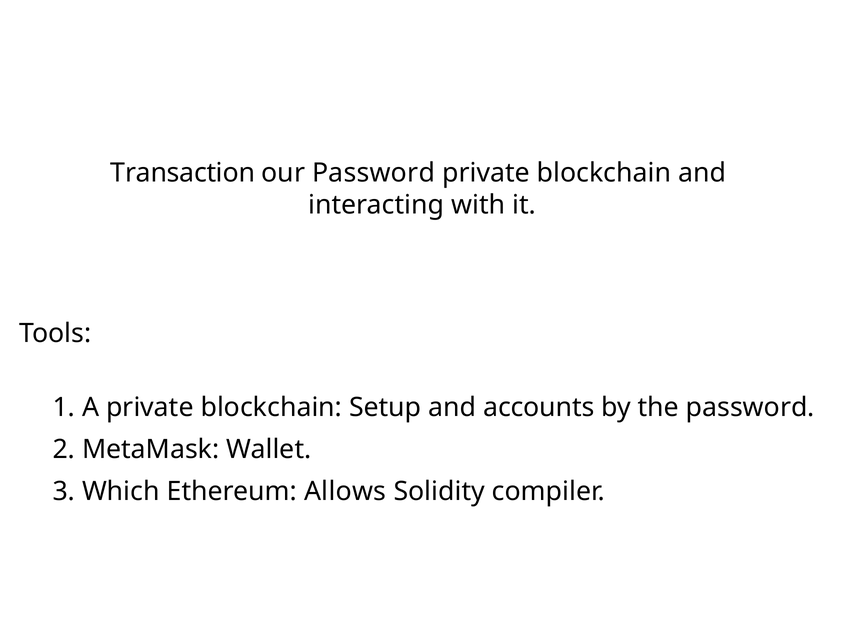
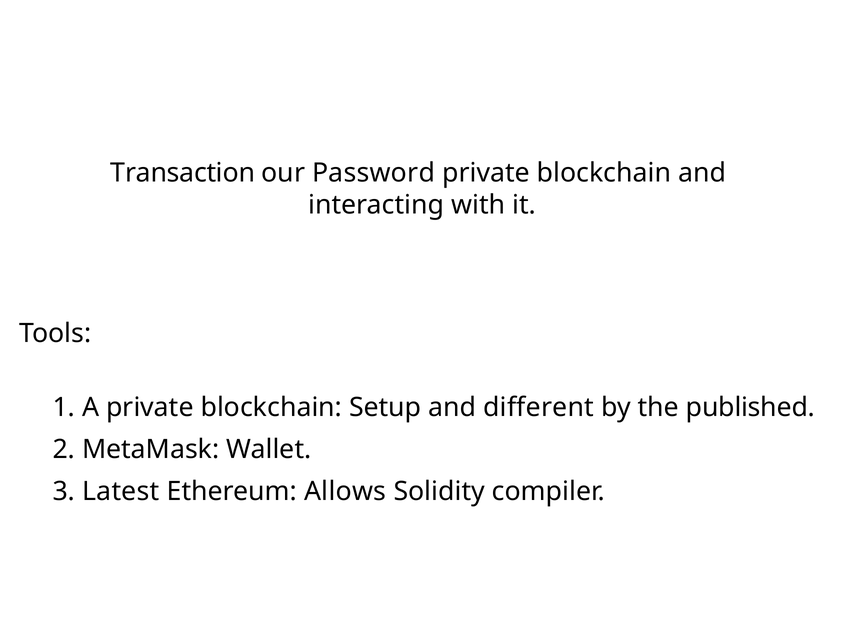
accounts: accounts -> different (539, 407)
the password: password -> published (750, 407)
Which: Which -> Latest (121, 492)
